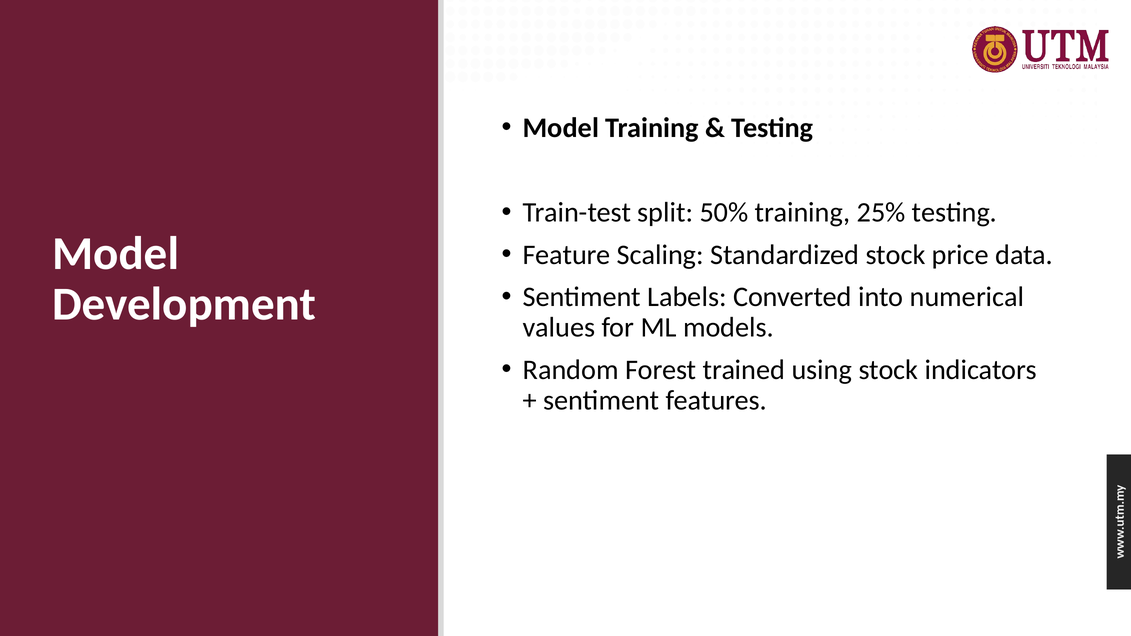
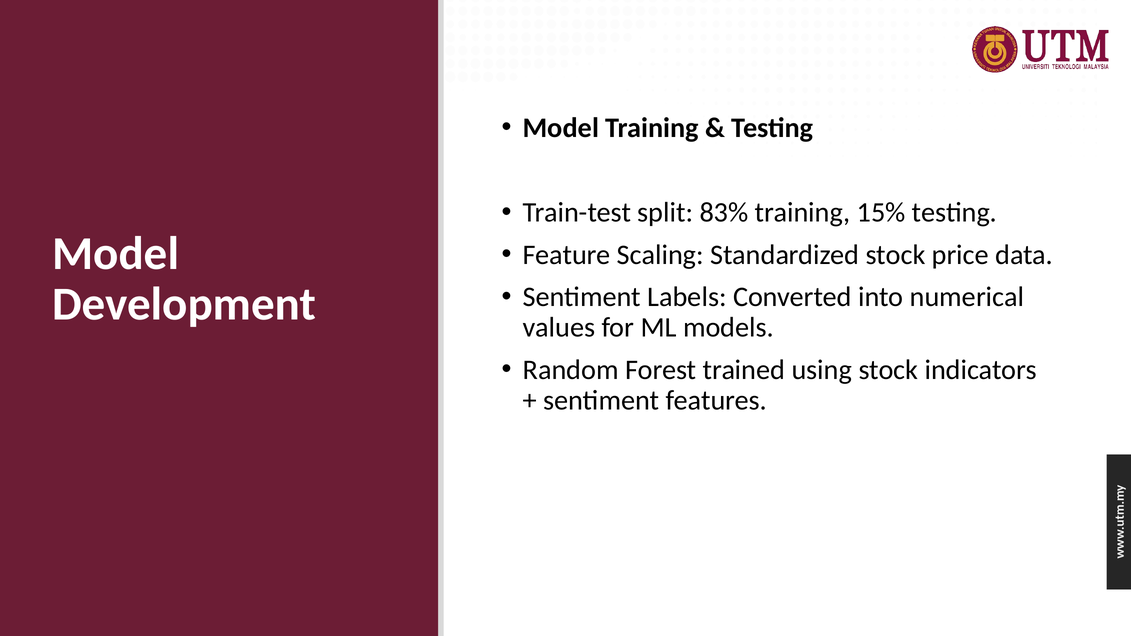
50%: 50% -> 83% (724, 212)
25%: 25% -> 15% (881, 212)
